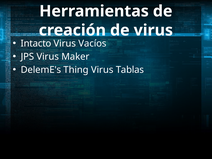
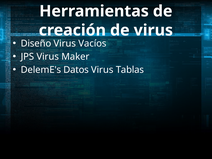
Intacto: Intacto -> Diseño (36, 43)
Thing: Thing -> Datos (76, 70)
